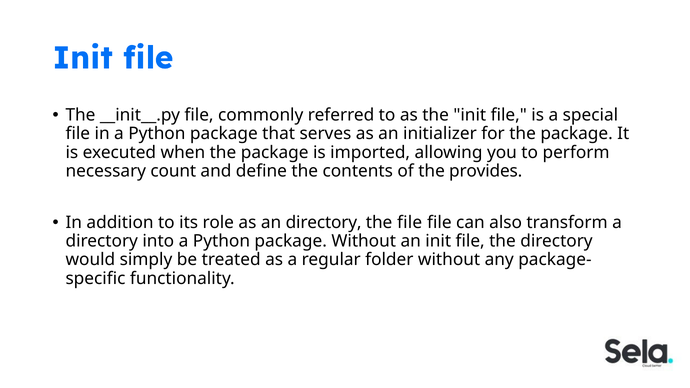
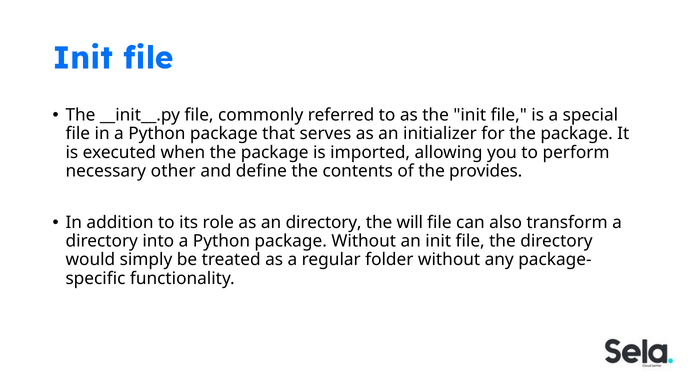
count: count -> other (173, 171)
the file: file -> will (410, 223)
